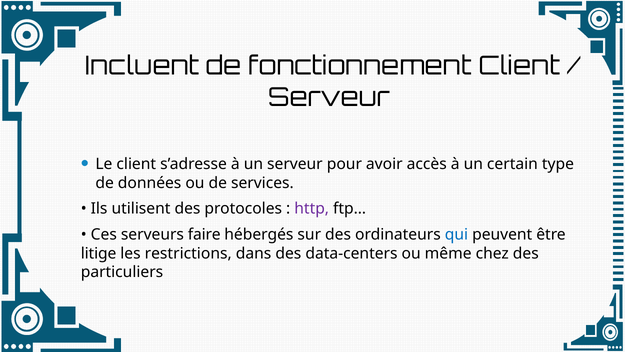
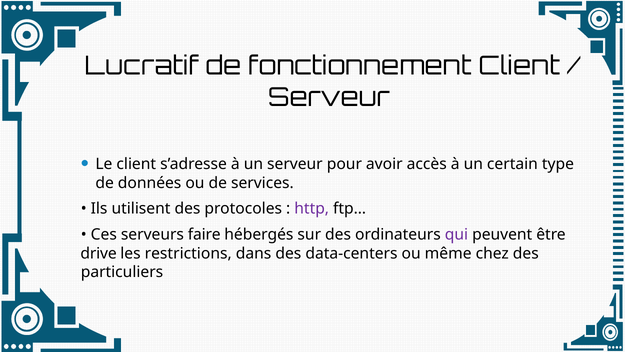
Incluent: Incluent -> Lucratif (142, 66)
qui colour: blue -> purple (456, 234)
litige: litige -> drive (99, 253)
